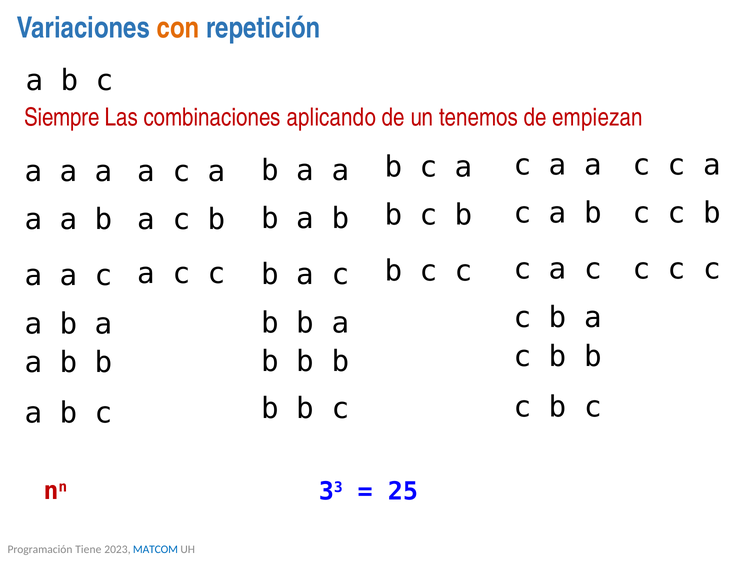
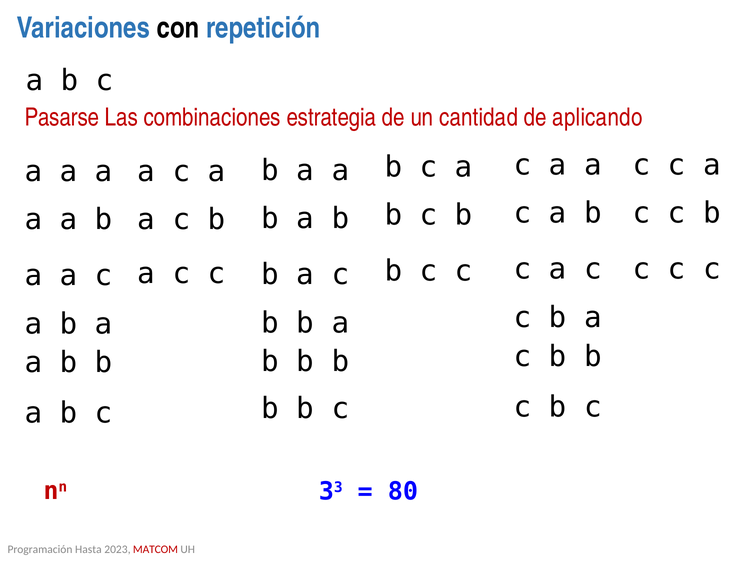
con colour: orange -> black (178, 28)
Siempre: Siempre -> Pasarse (62, 118)
aplicando: aplicando -> estrategia (331, 118)
tenemos: tenemos -> cantidad (479, 118)
empiezan: empiezan -> aplicando (597, 118)
25: 25 -> 80 (403, 492)
Tiene: Tiene -> Hasta (88, 550)
MATCOM colour: blue -> red (155, 550)
